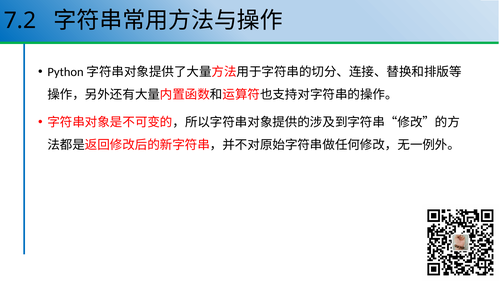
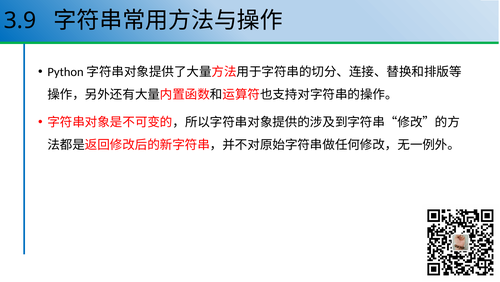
7.2: 7.2 -> 3.9 (20, 21)
